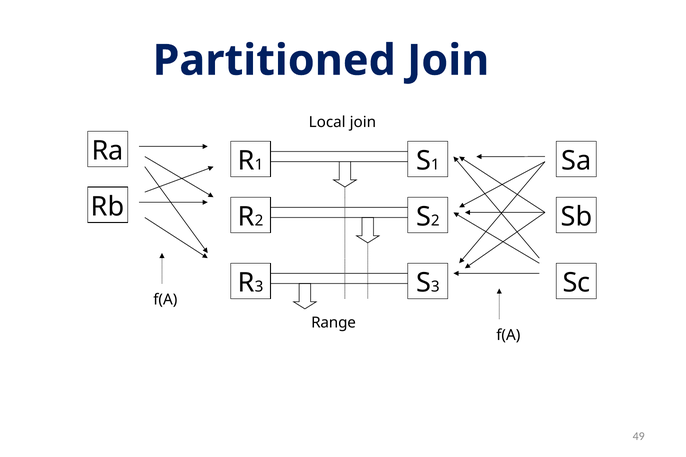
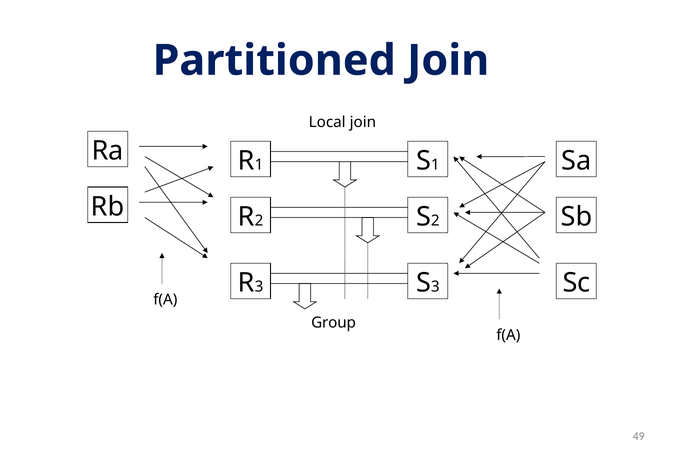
Range: Range -> Group (334, 323)
